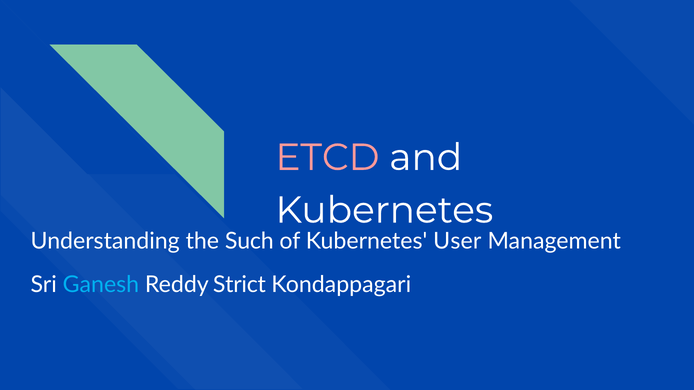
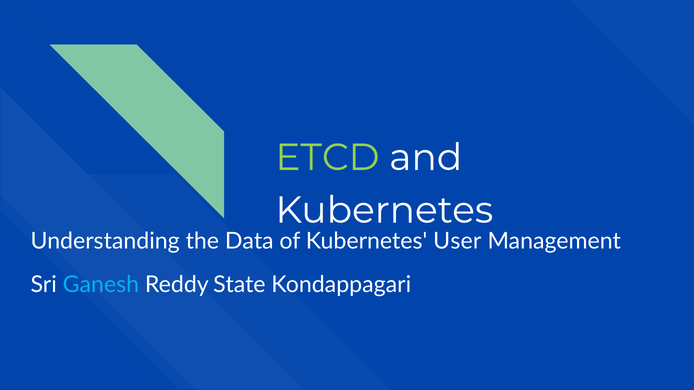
ETCD colour: pink -> light green (327, 158)
Such: Such -> Data (249, 241)
Strict: Strict -> State (239, 285)
